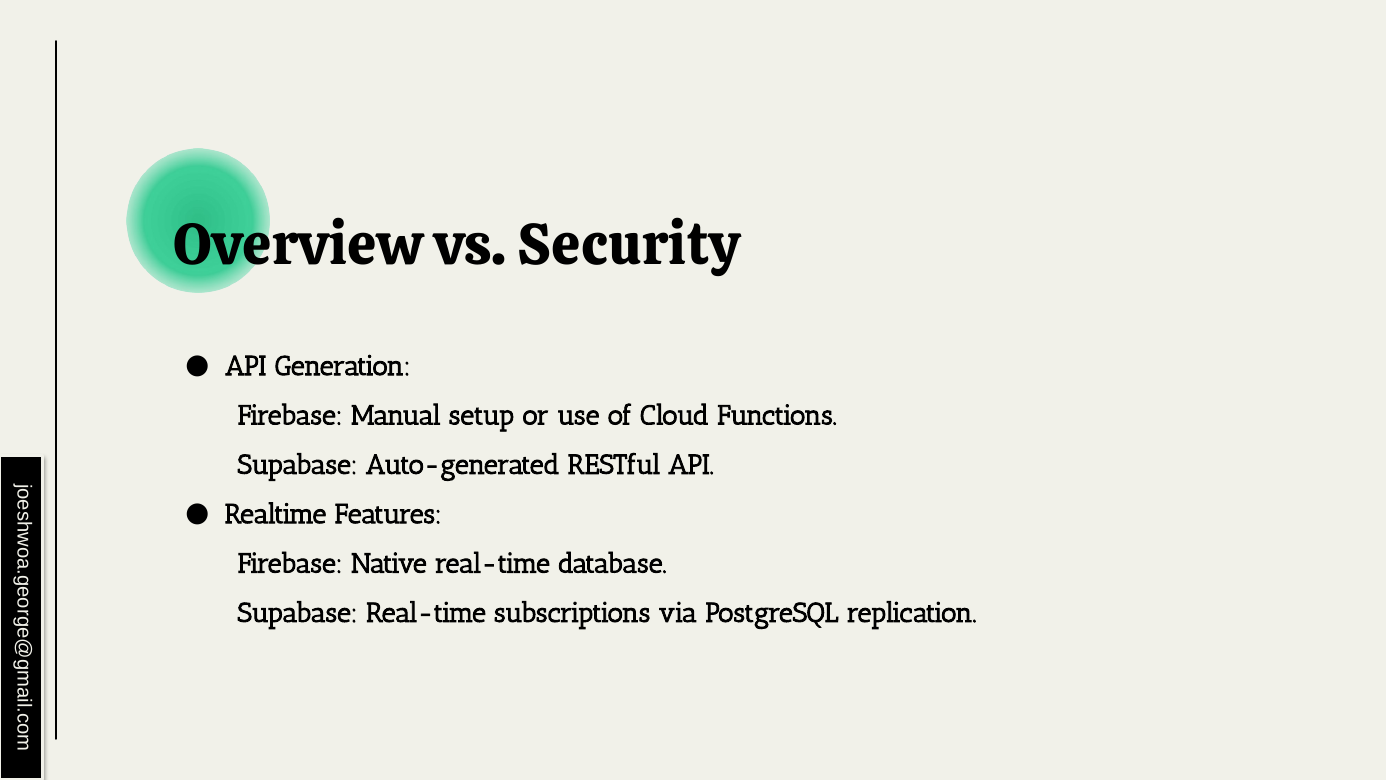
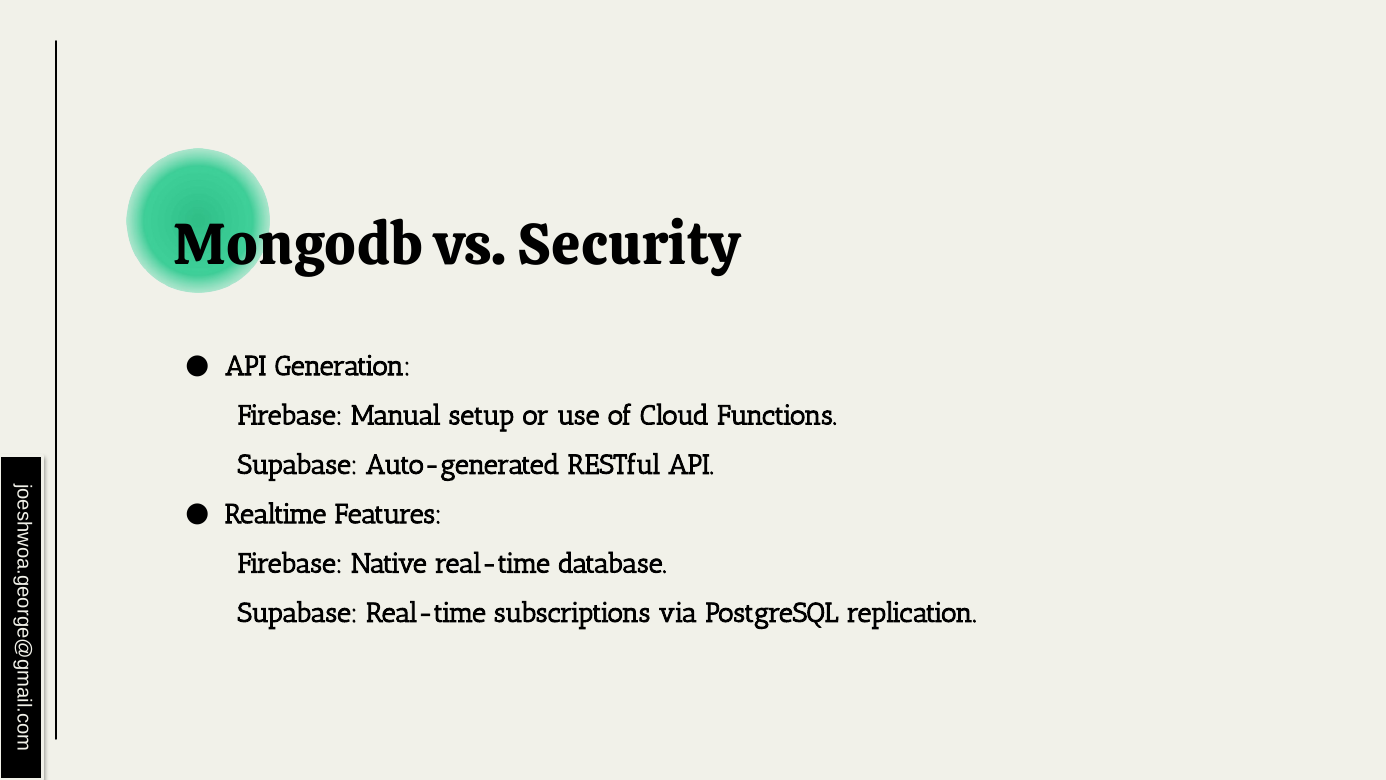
Overview: Overview -> Mongodb (298, 245)
